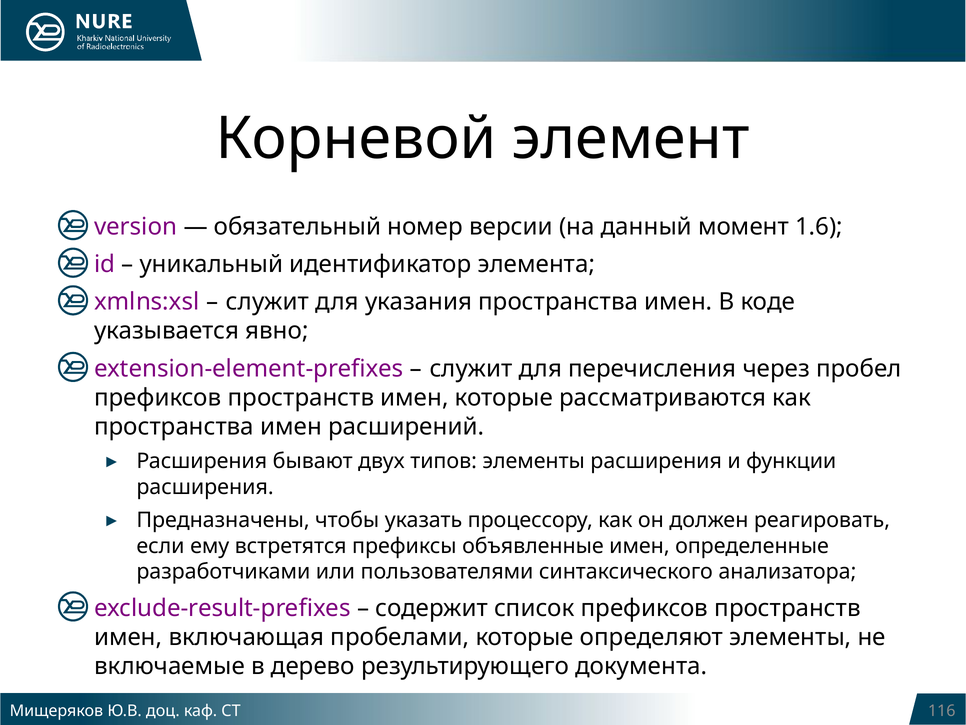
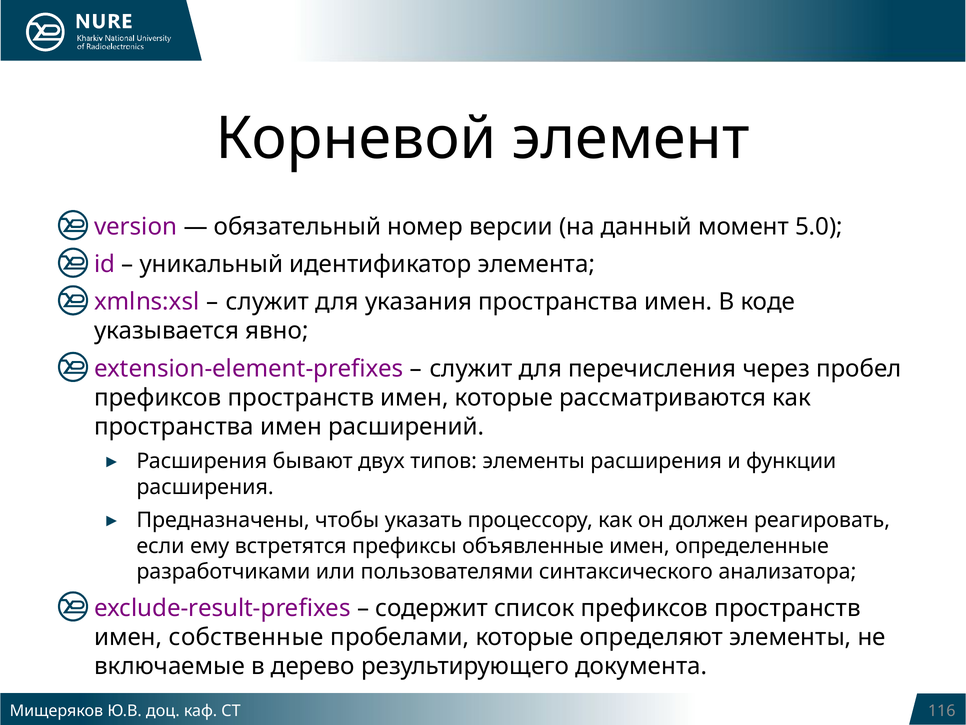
1.6: 1.6 -> 5.0 (819, 227)
включающая: включающая -> собственные (246, 637)
